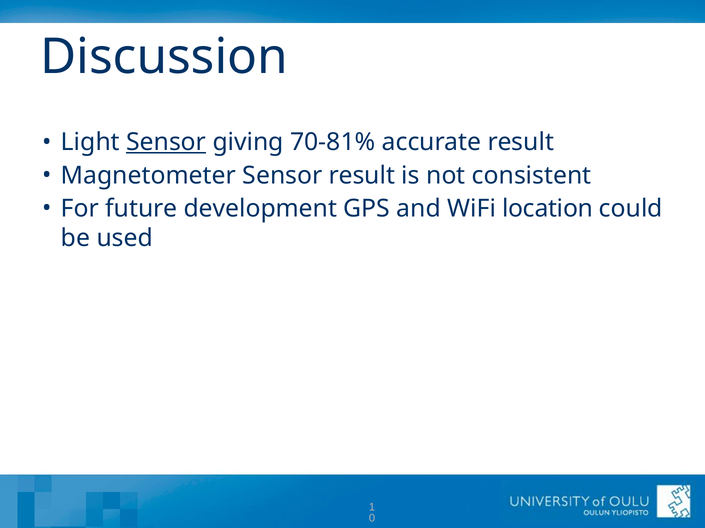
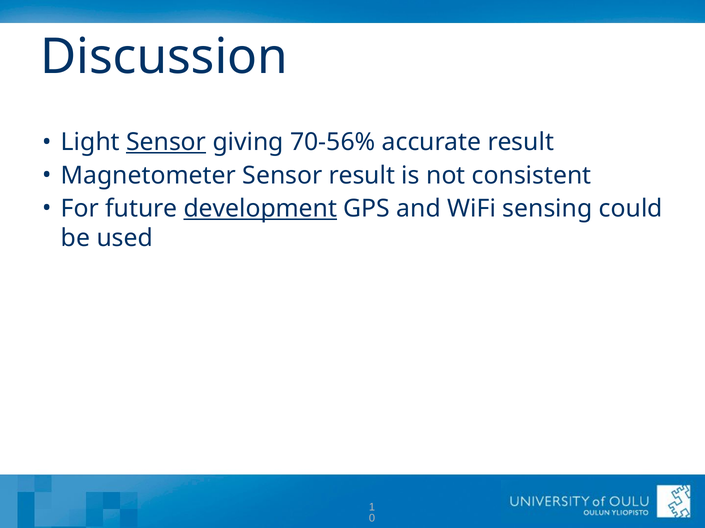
70-81%: 70-81% -> 70-56% (333, 142)
development underline: none -> present (260, 209)
location: location -> sensing (547, 209)
